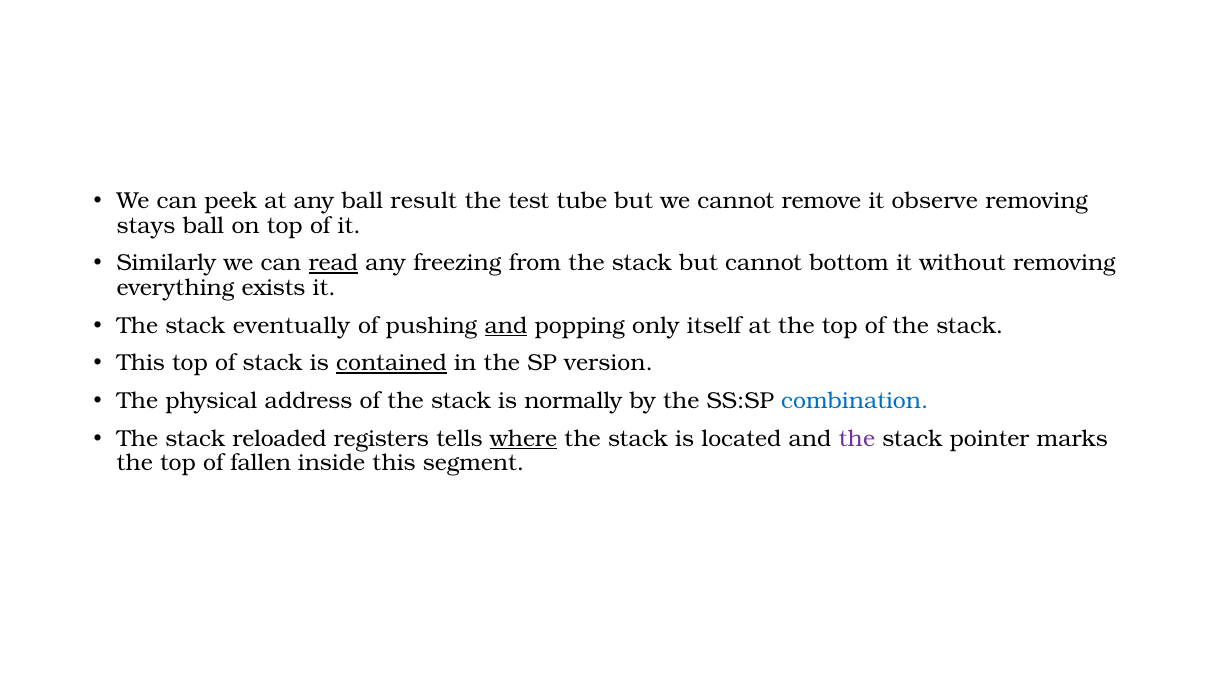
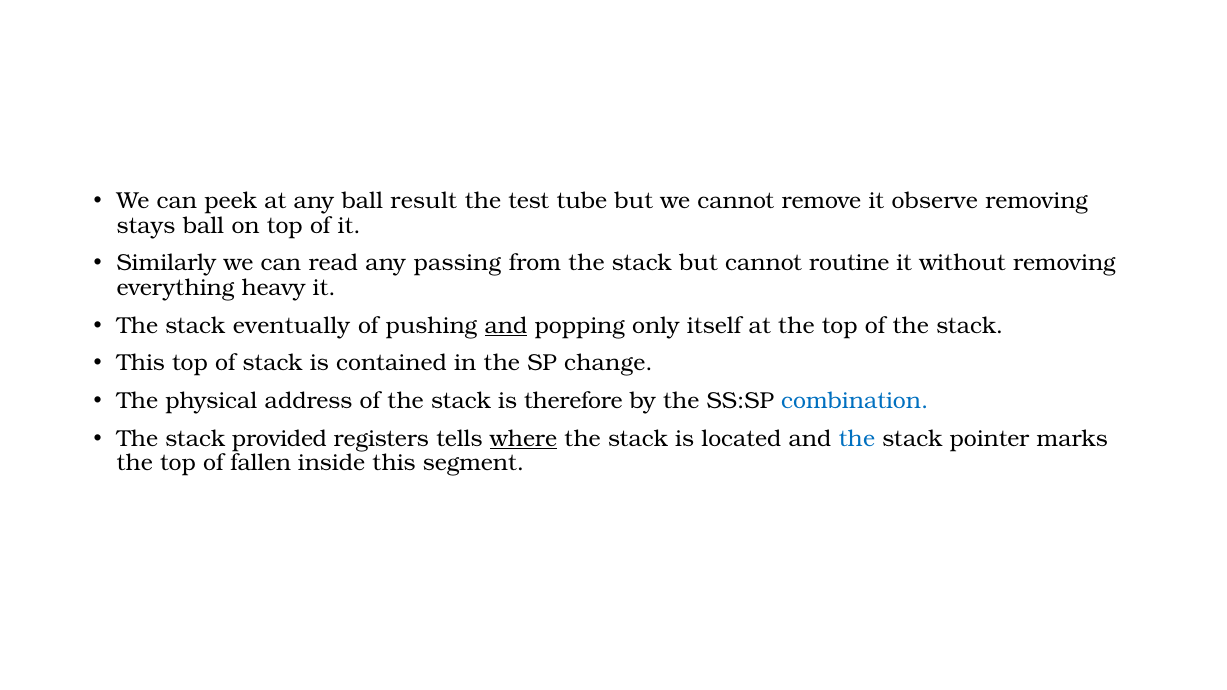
read underline: present -> none (333, 263)
freezing: freezing -> passing (457, 263)
bottom: bottom -> routine (849, 263)
exists: exists -> heavy (274, 288)
contained underline: present -> none (391, 363)
version: version -> change (608, 363)
normally: normally -> therefore (573, 401)
reloaded: reloaded -> provided (280, 439)
the colour: purple -> blue (857, 439)
